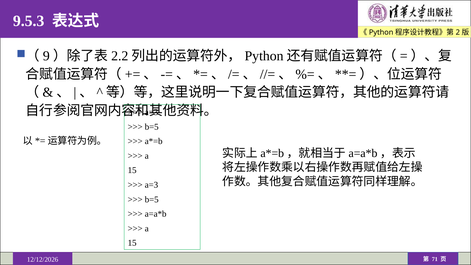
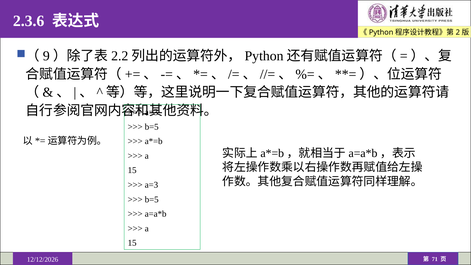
9.5.3: 9.5.3 -> 2.3.6 (29, 21)
